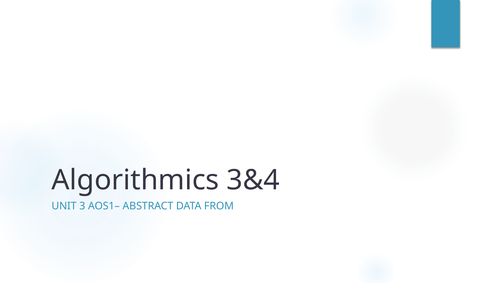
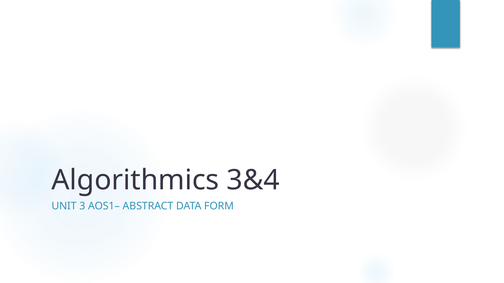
FROM: FROM -> FORM (219, 206)
